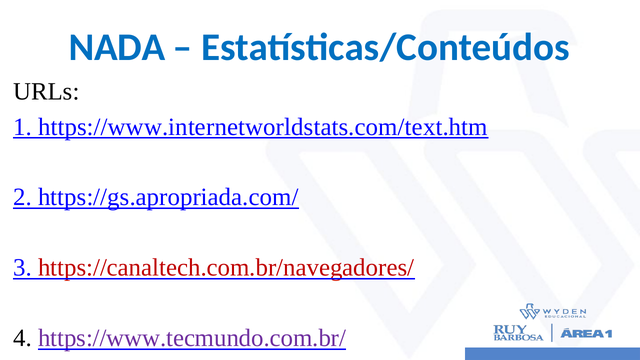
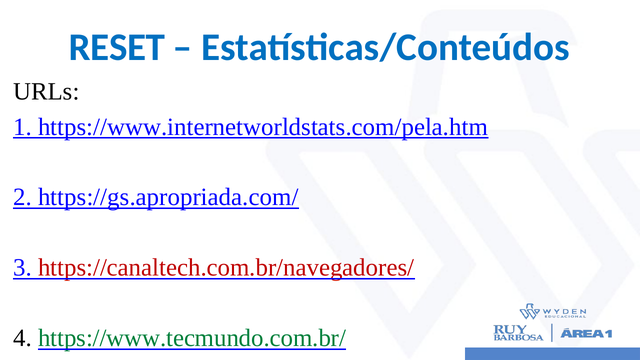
NADA: NADA -> RESET (117, 47)
https://www.internetworldstats.com/text.htm: https://www.internetworldstats.com/text.htm -> https://www.internetworldstats.com/pela.htm (263, 127)
https://www.tecmundo.com.br/ colour: purple -> green (192, 338)
